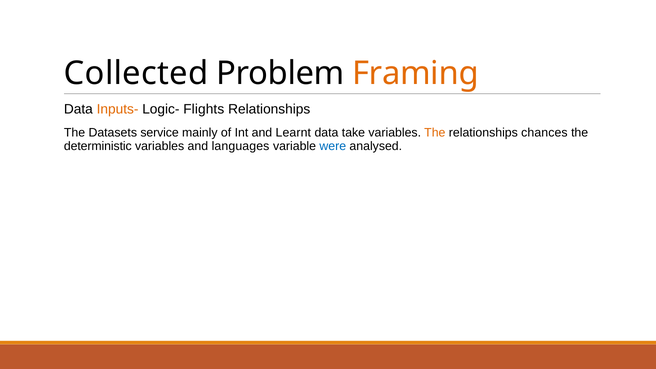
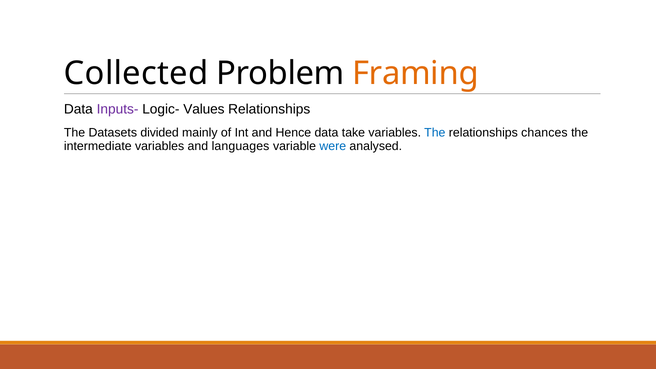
Inputs- colour: orange -> purple (118, 109)
Flights: Flights -> Values (204, 109)
service: service -> divided (160, 133)
Learnt: Learnt -> Hence (293, 133)
The colour: orange -> blue (435, 133)
deterministic: deterministic -> intermediate (98, 146)
